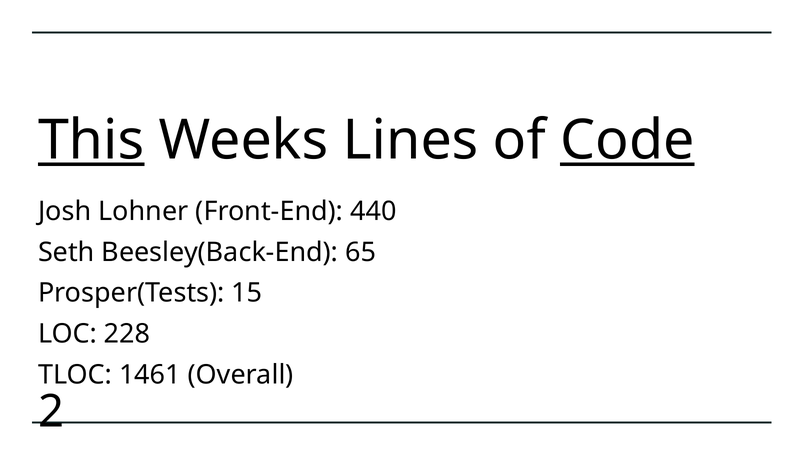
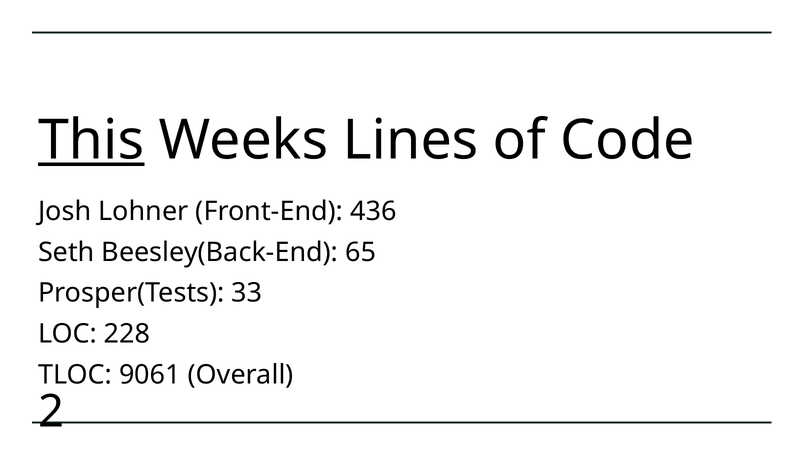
Code underline: present -> none (627, 140)
440: 440 -> 436 (373, 212)
15: 15 -> 33 (247, 293)
1461: 1461 -> 9061 (150, 375)
